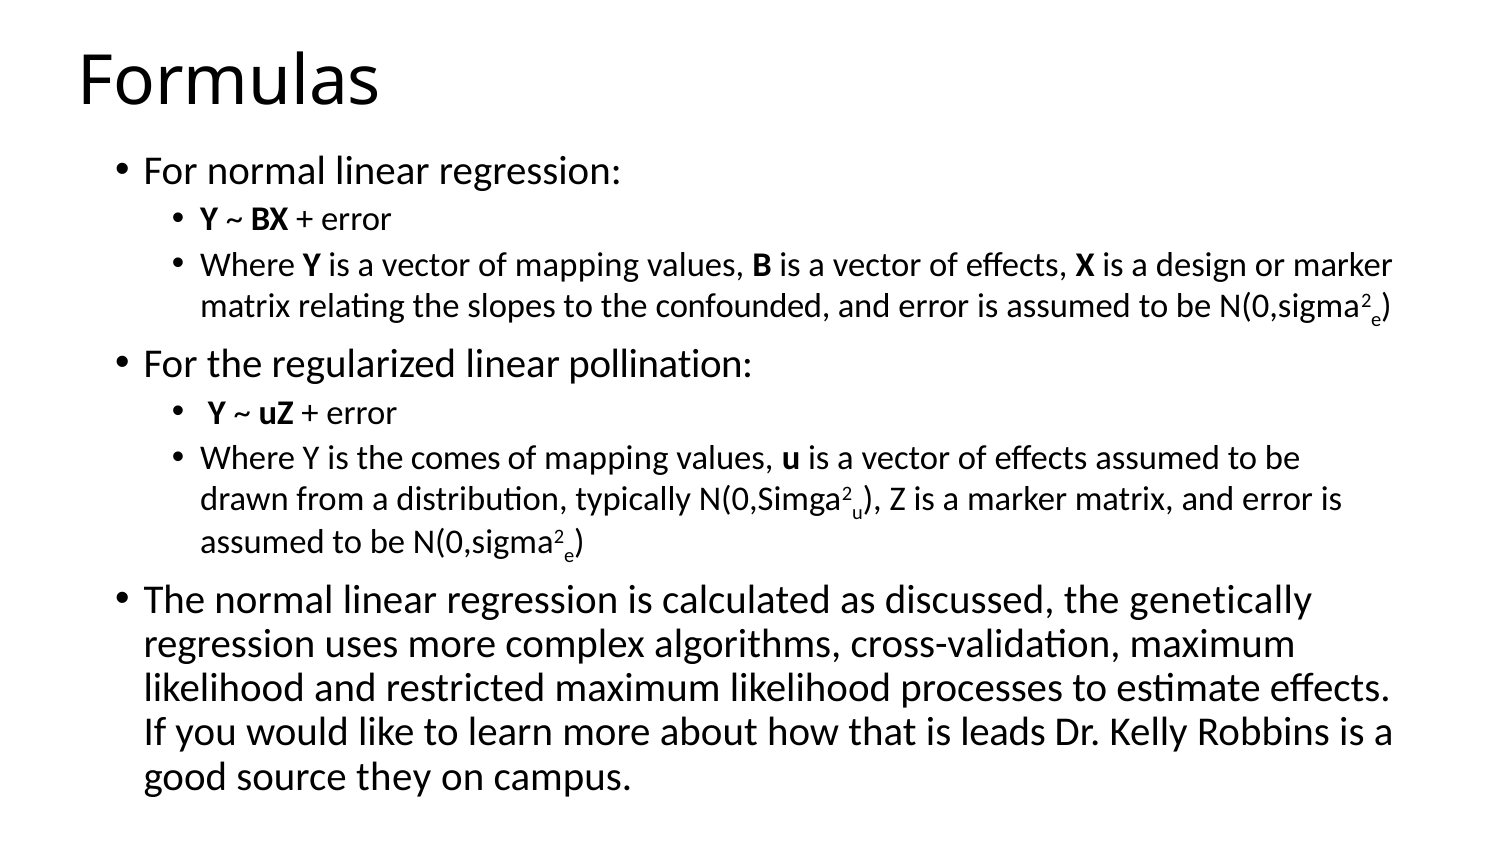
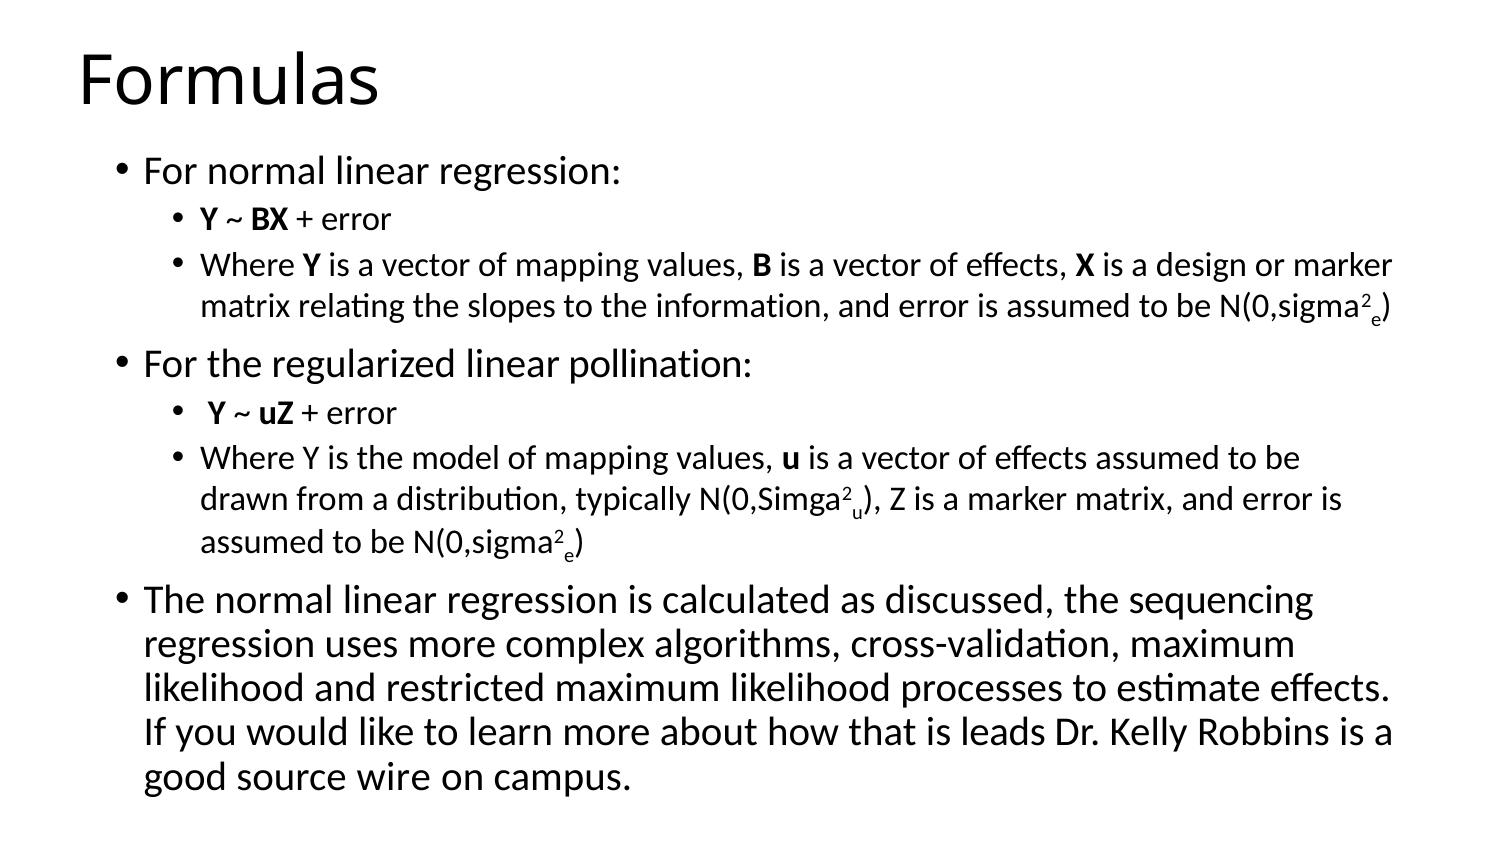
confounded: confounded -> information (743, 306)
comes: comes -> model (456, 458)
genetically: genetically -> sequencing (1221, 600)
they: they -> wire (394, 777)
